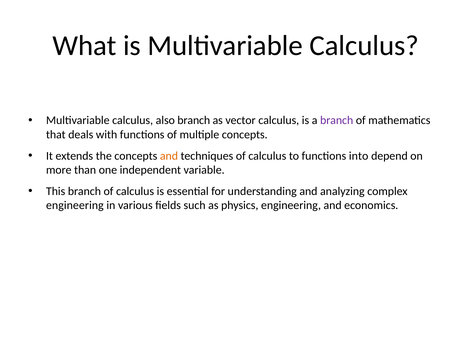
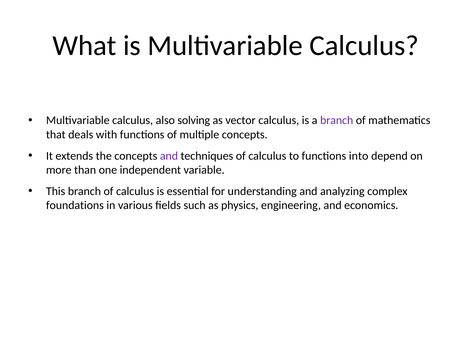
also branch: branch -> solving (194, 120)
and colour: orange -> purple (169, 156)
engineering: engineering -> foundations (75, 205)
